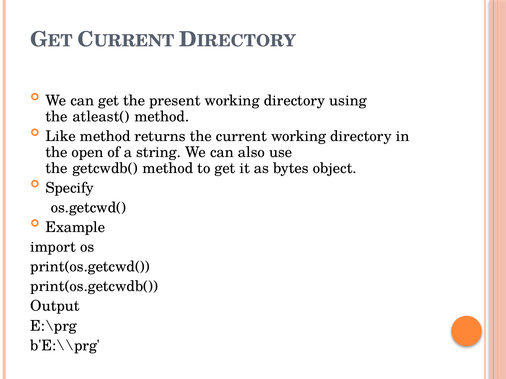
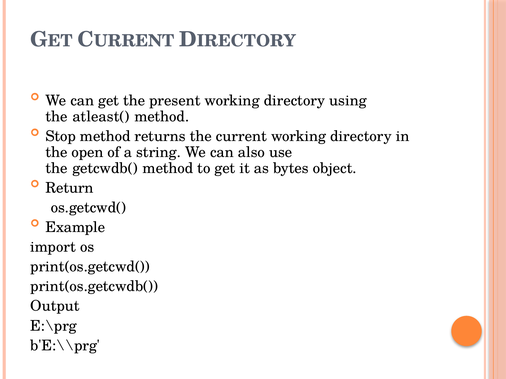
Like: Like -> Stop (61, 137)
Specify: Specify -> Return (70, 188)
